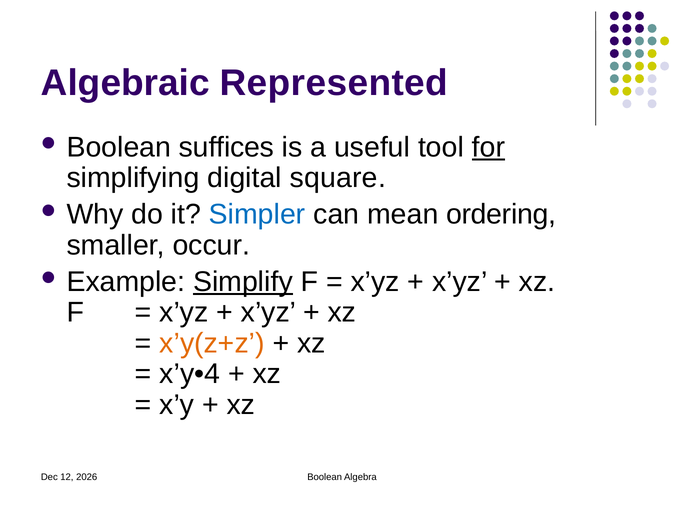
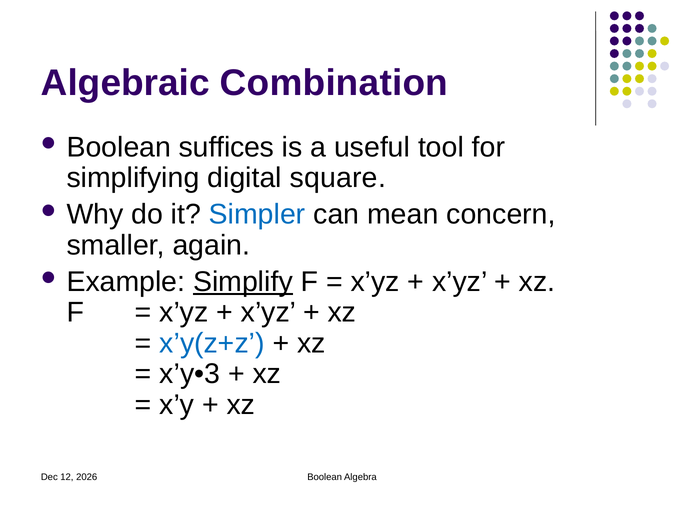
Represented: Represented -> Combination (334, 83)
for underline: present -> none (488, 147)
ordering: ordering -> concern (501, 214)
occur: occur -> again (211, 245)
x’y(z+z colour: orange -> blue (212, 343)
x’y•4: x’y•4 -> x’y•3 (190, 374)
